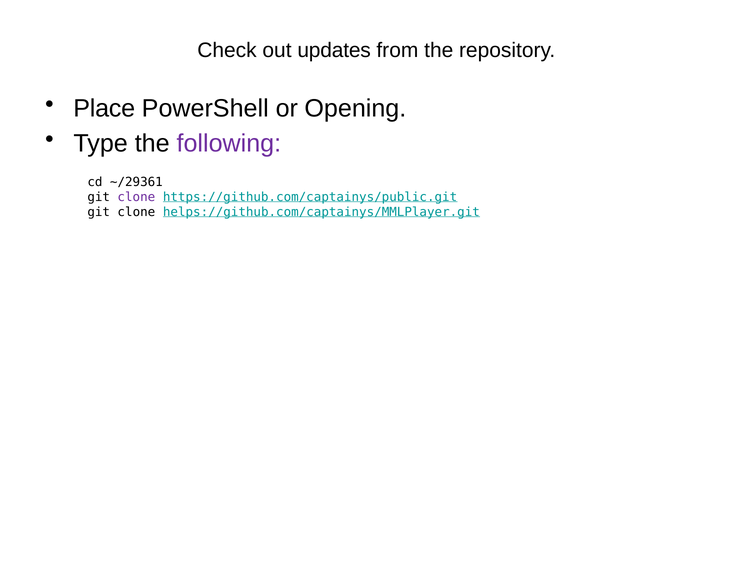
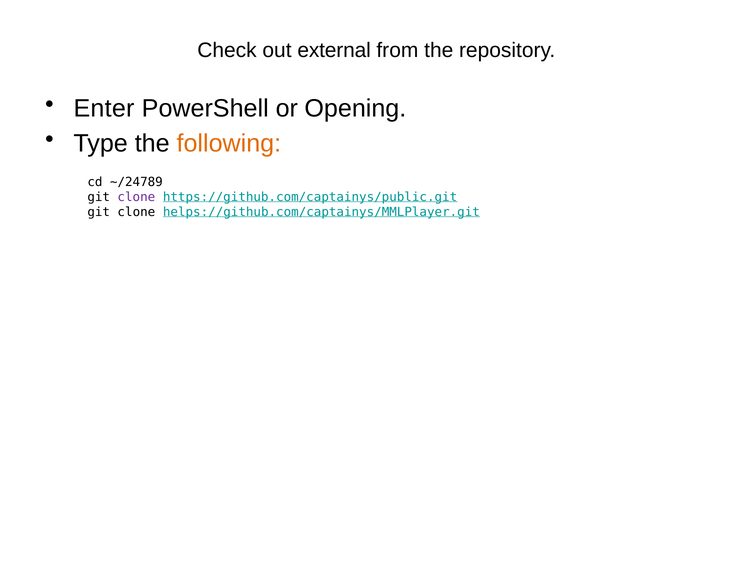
updates: updates -> external (334, 50)
Place: Place -> Enter (104, 108)
following colour: purple -> orange (229, 144)
~/29361: ~/29361 -> ~/24789 (136, 182)
